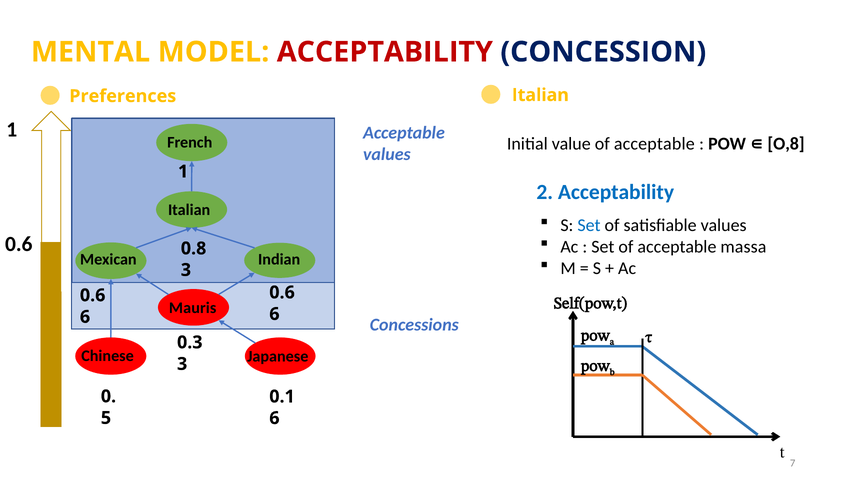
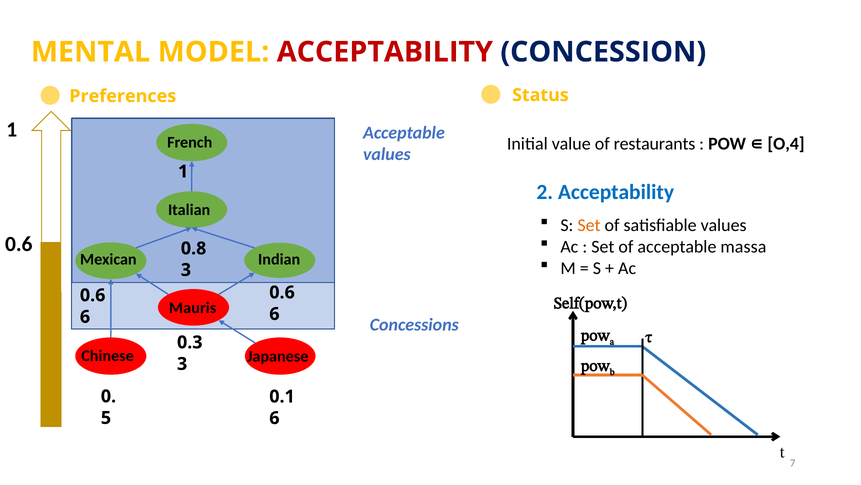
Preferences Italian: Italian -> Status (540, 95)
value of acceptable: acceptable -> restaurants (655, 144)
O,8: O,8 -> O,4 (786, 144)
Set colour: blue -> orange (589, 225)
